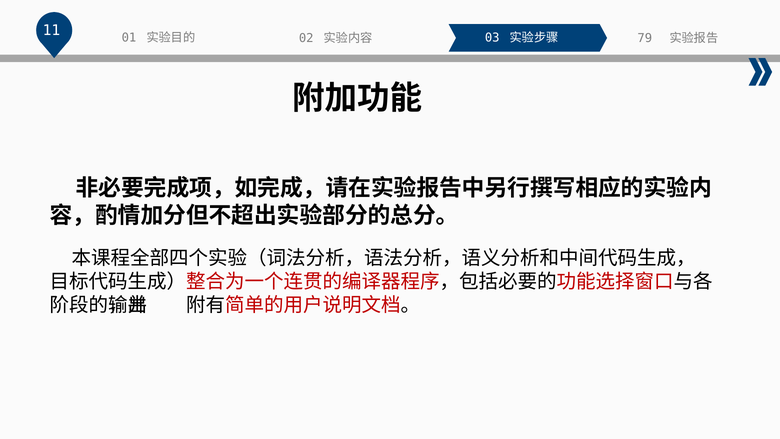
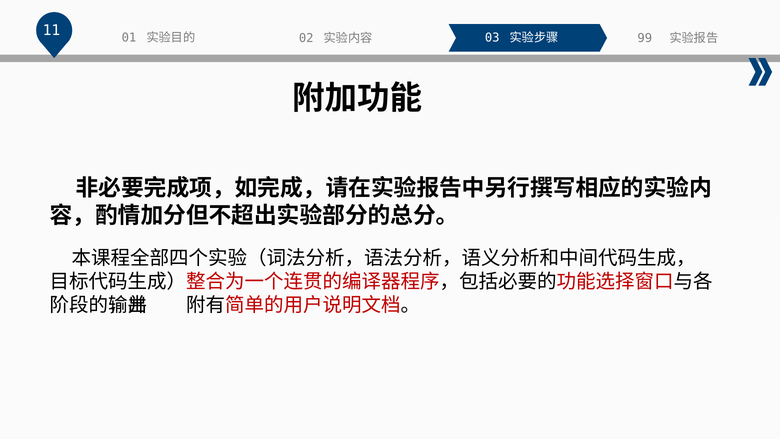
79: 79 -> 99 (645, 38)
